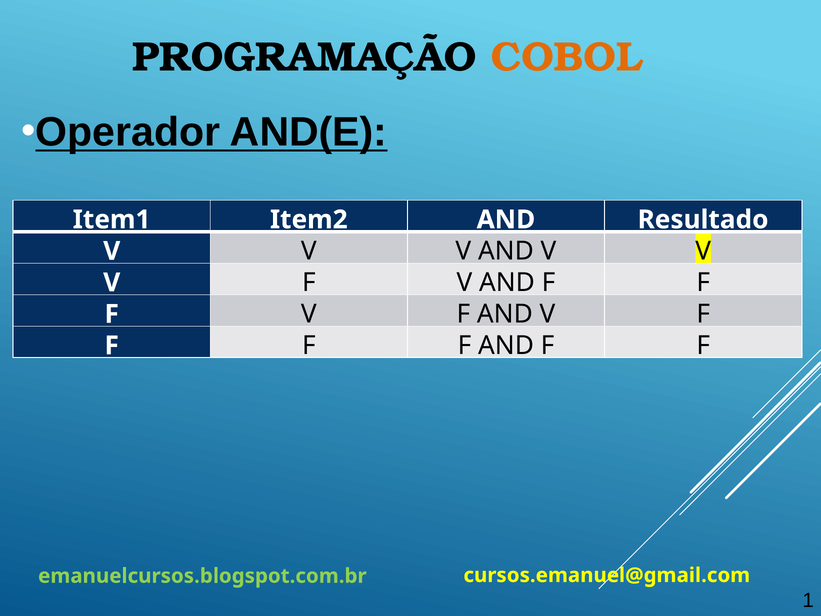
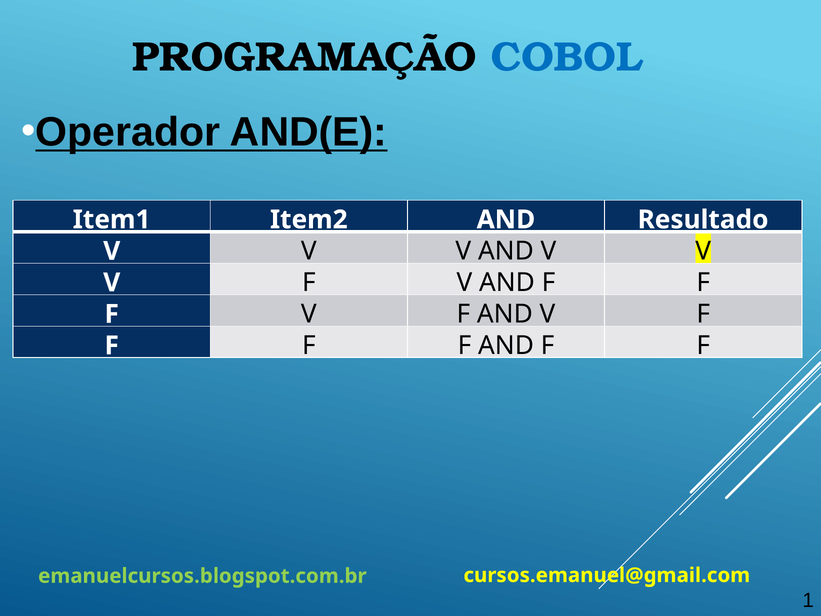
COBOL colour: orange -> blue (567, 57)
